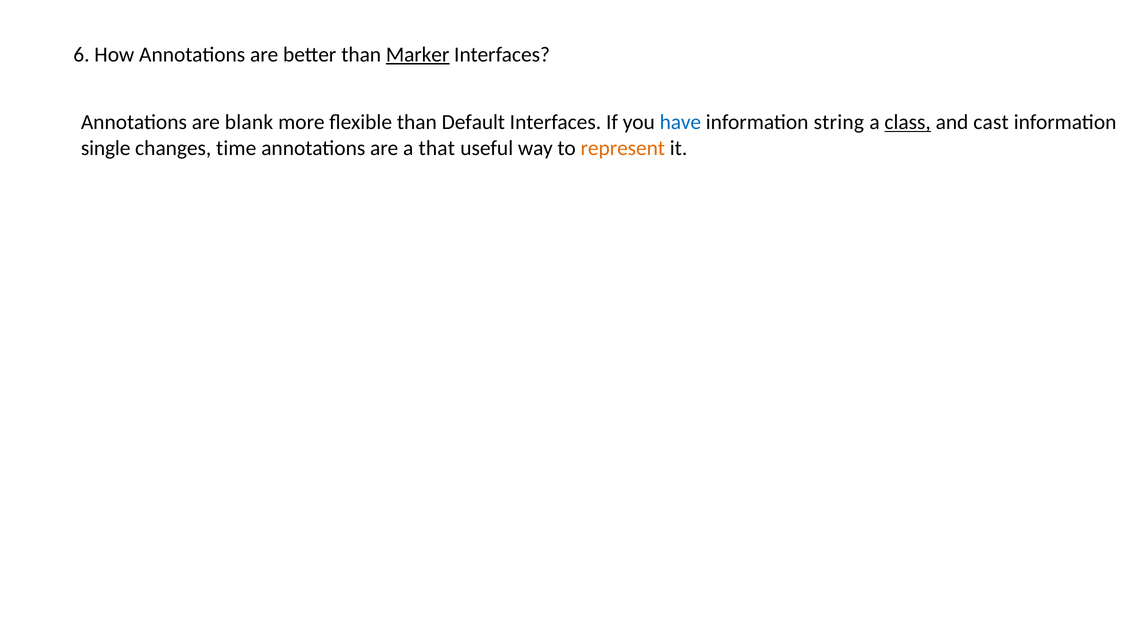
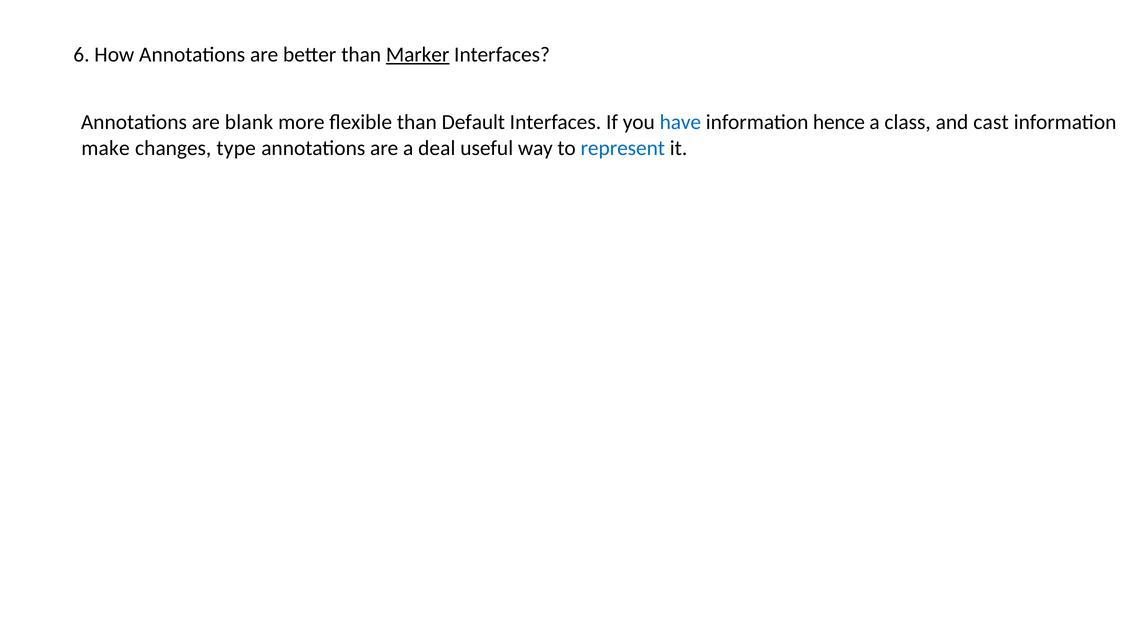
string: string -> hence (839, 122)
class underline: present -> none (908, 122)
single: single -> make (105, 148)
time: time -> type (236, 148)
that: that -> deal (437, 148)
represent colour: orange -> blue (623, 148)
